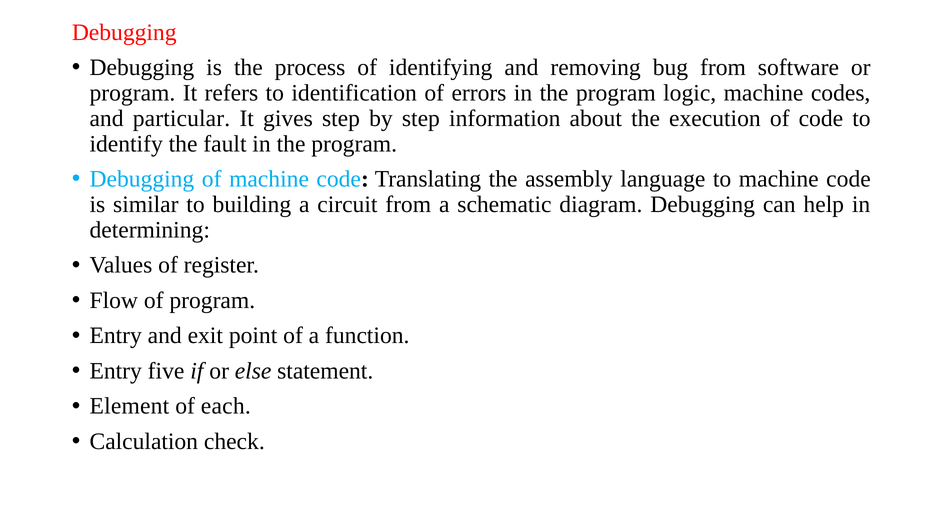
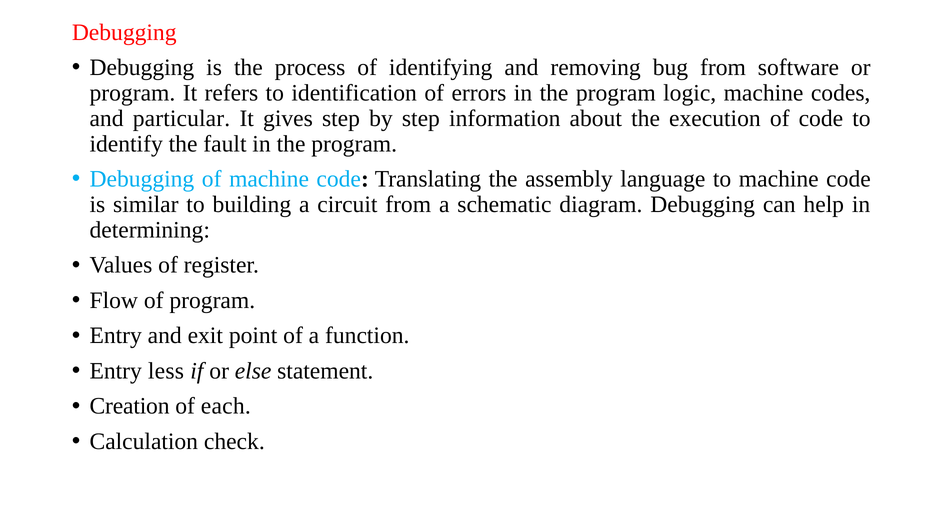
five: five -> less (166, 371)
Element: Element -> Creation (130, 407)
